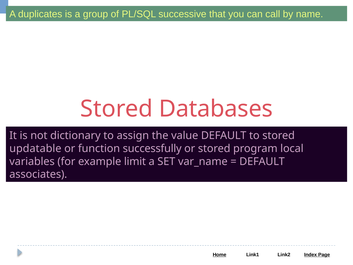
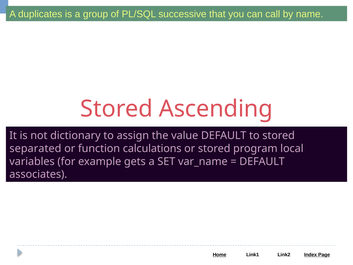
Databases: Databases -> Ascending (216, 109)
updatable: updatable -> separated (35, 148)
successfully: successfully -> calculations (152, 148)
limit: limit -> gets (135, 161)
